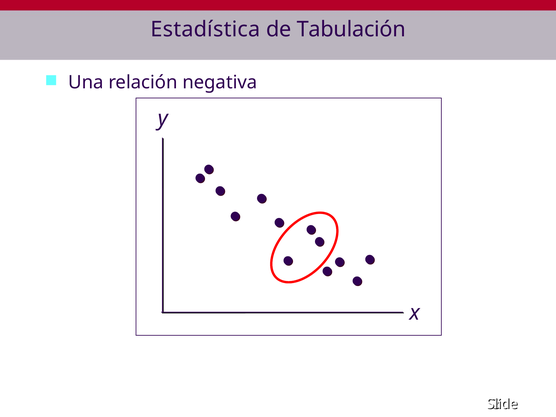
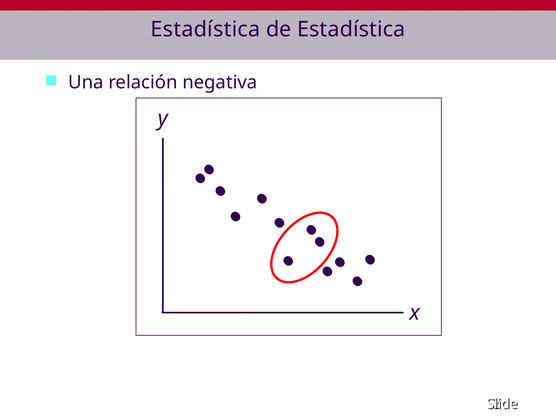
de Tabulación: Tabulación -> Estadística (351, 29)
